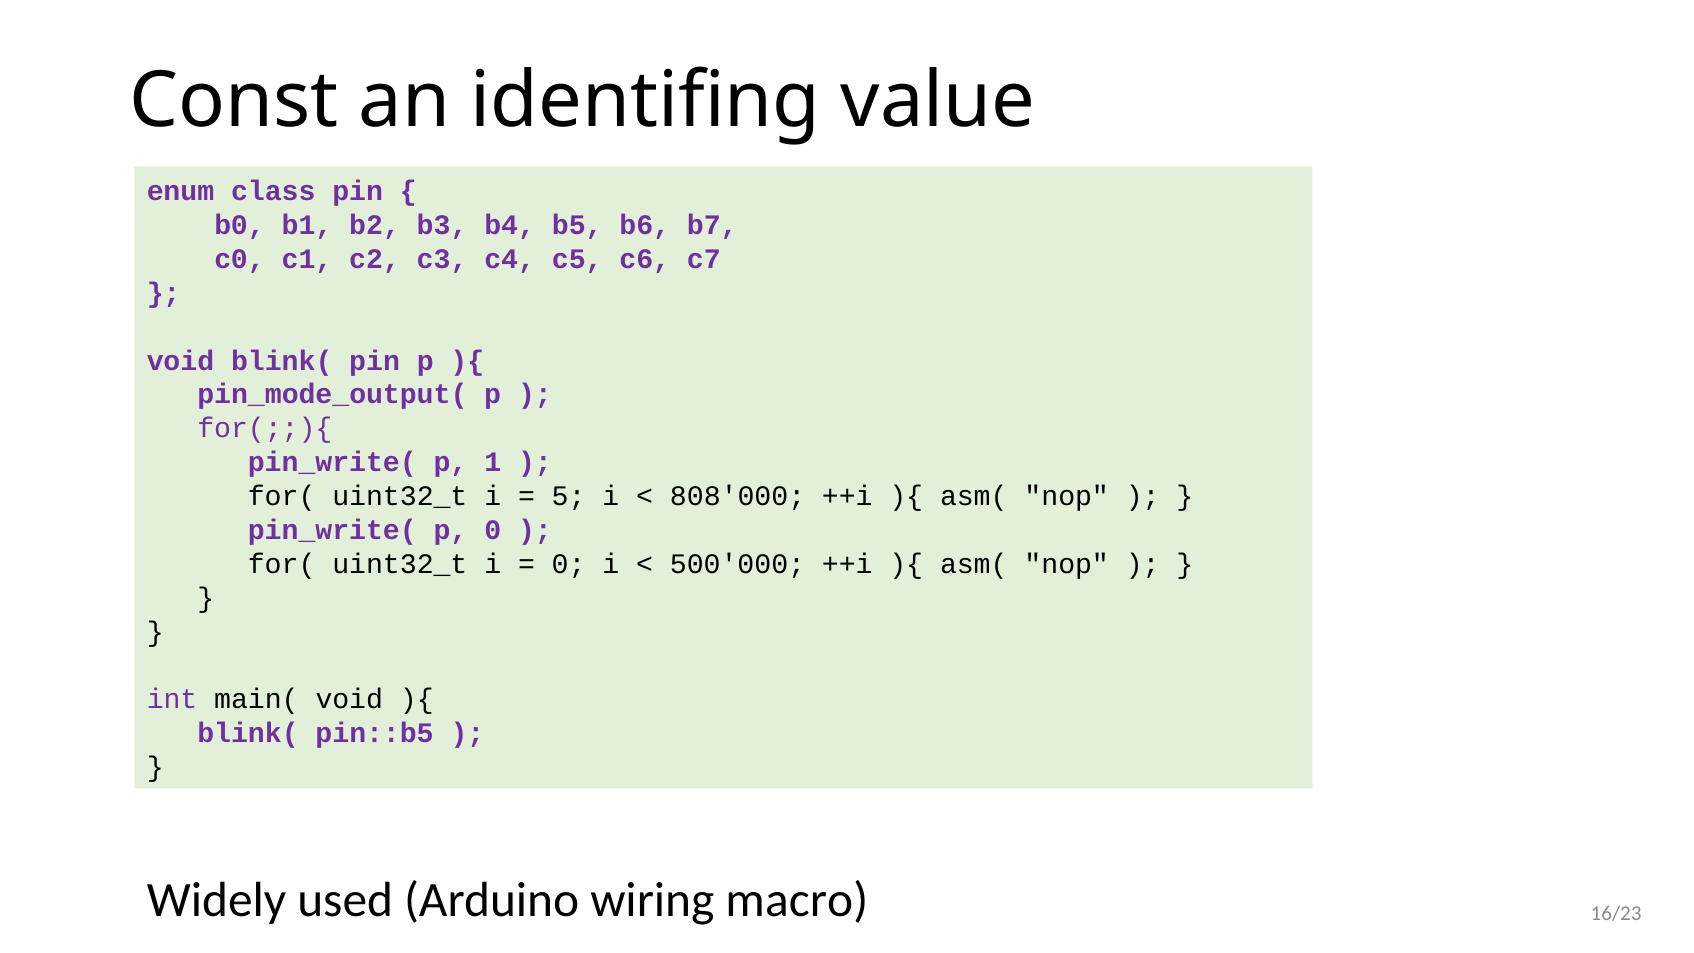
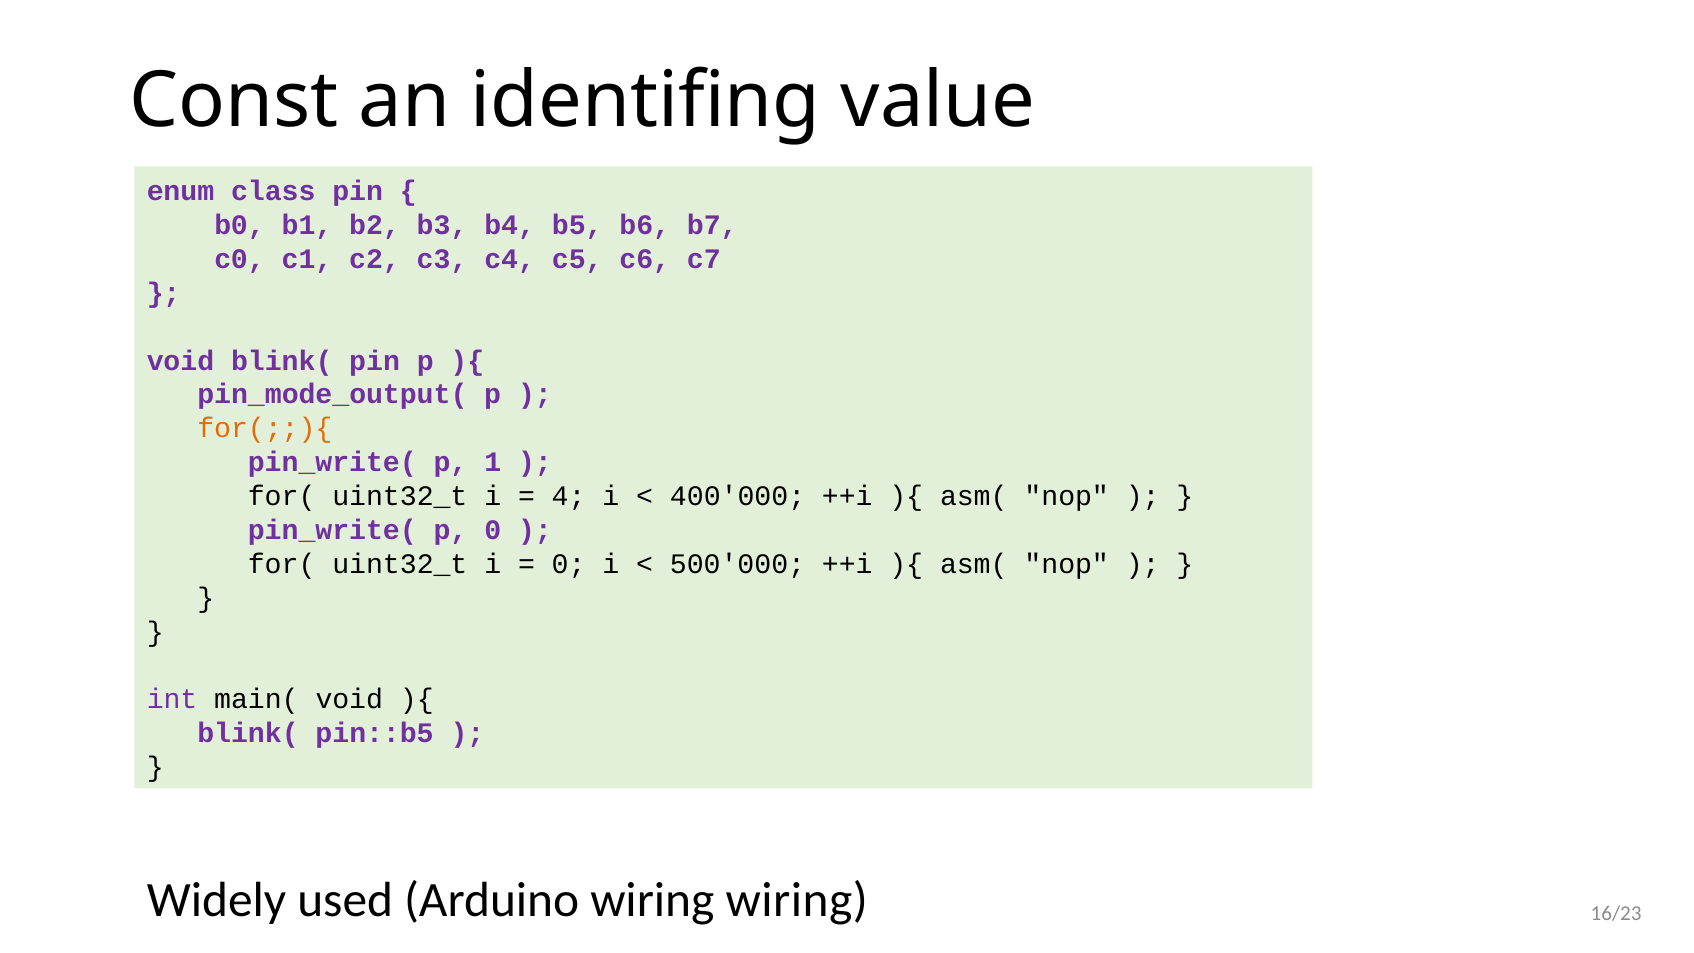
for(;;){ colour: purple -> orange (265, 428)
5: 5 -> 4 (569, 496)
808'000: 808'000 -> 400'000 (738, 496)
wiring macro: macro -> wiring (797, 900)
